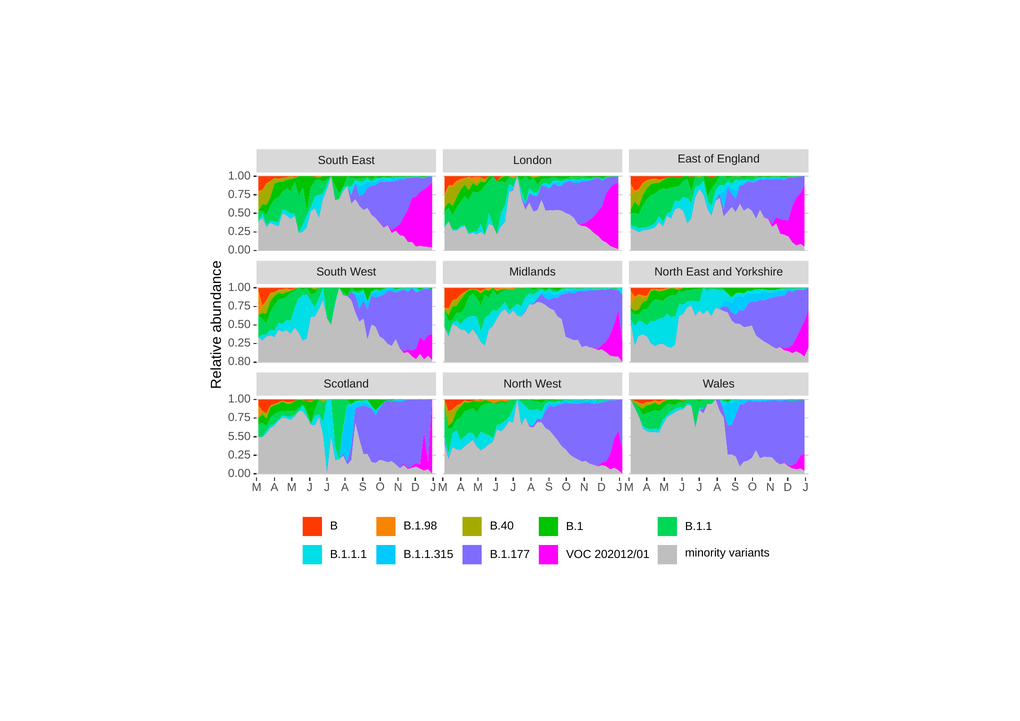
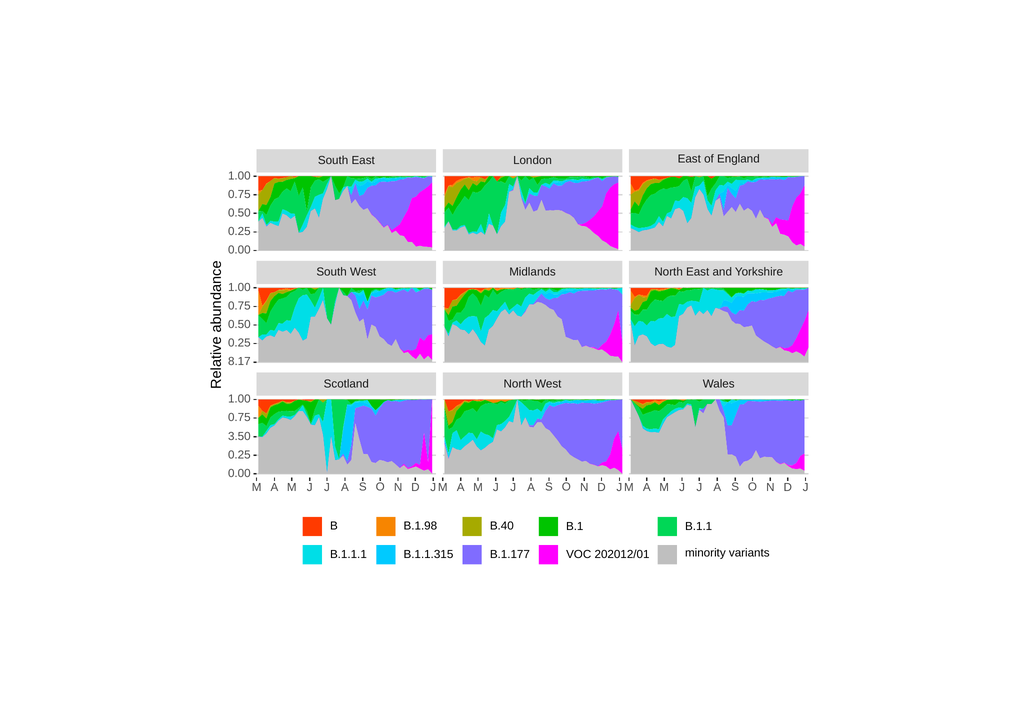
0.80: 0.80 -> 8.17 (239, 362)
5.50: 5.50 -> 3.50 (239, 436)
